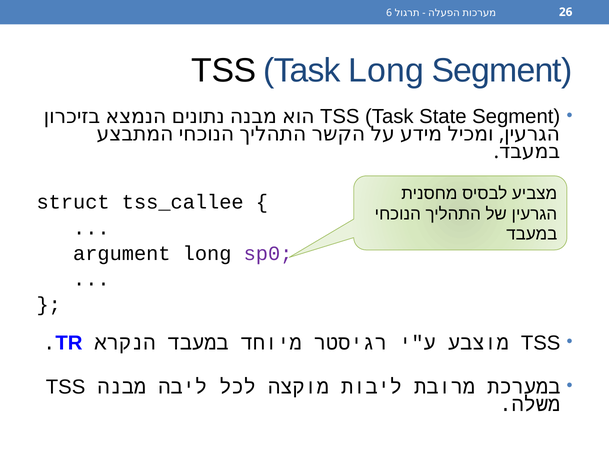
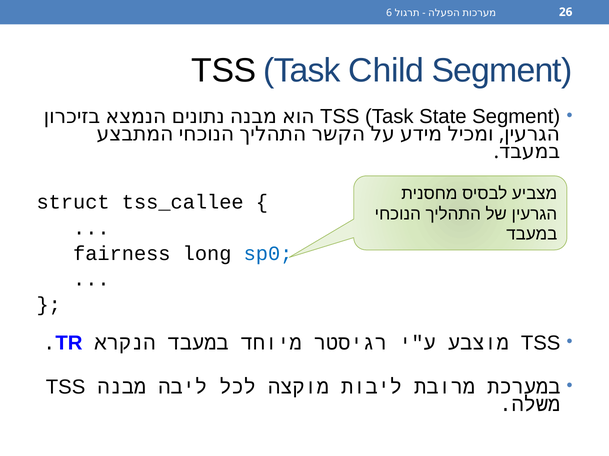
Task Long: Long -> Child (386, 71)
argument: argument -> fairness (122, 254)
sp0 colour: purple -> blue (268, 254)
